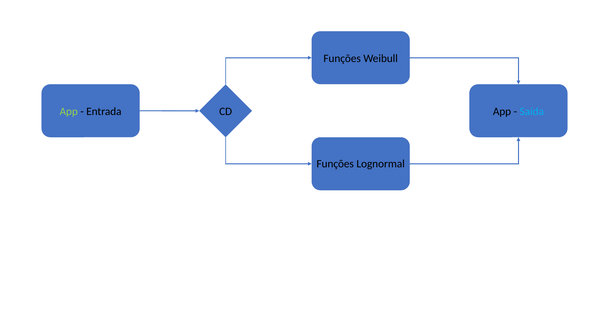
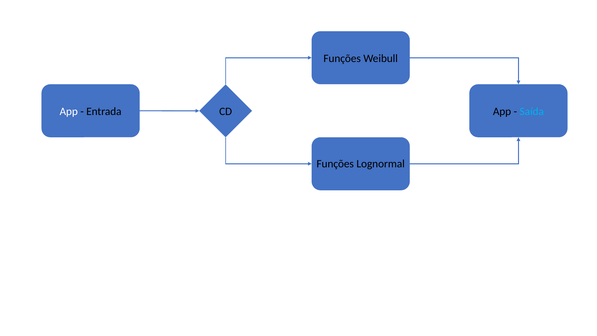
App colour: light green -> white (69, 111)
